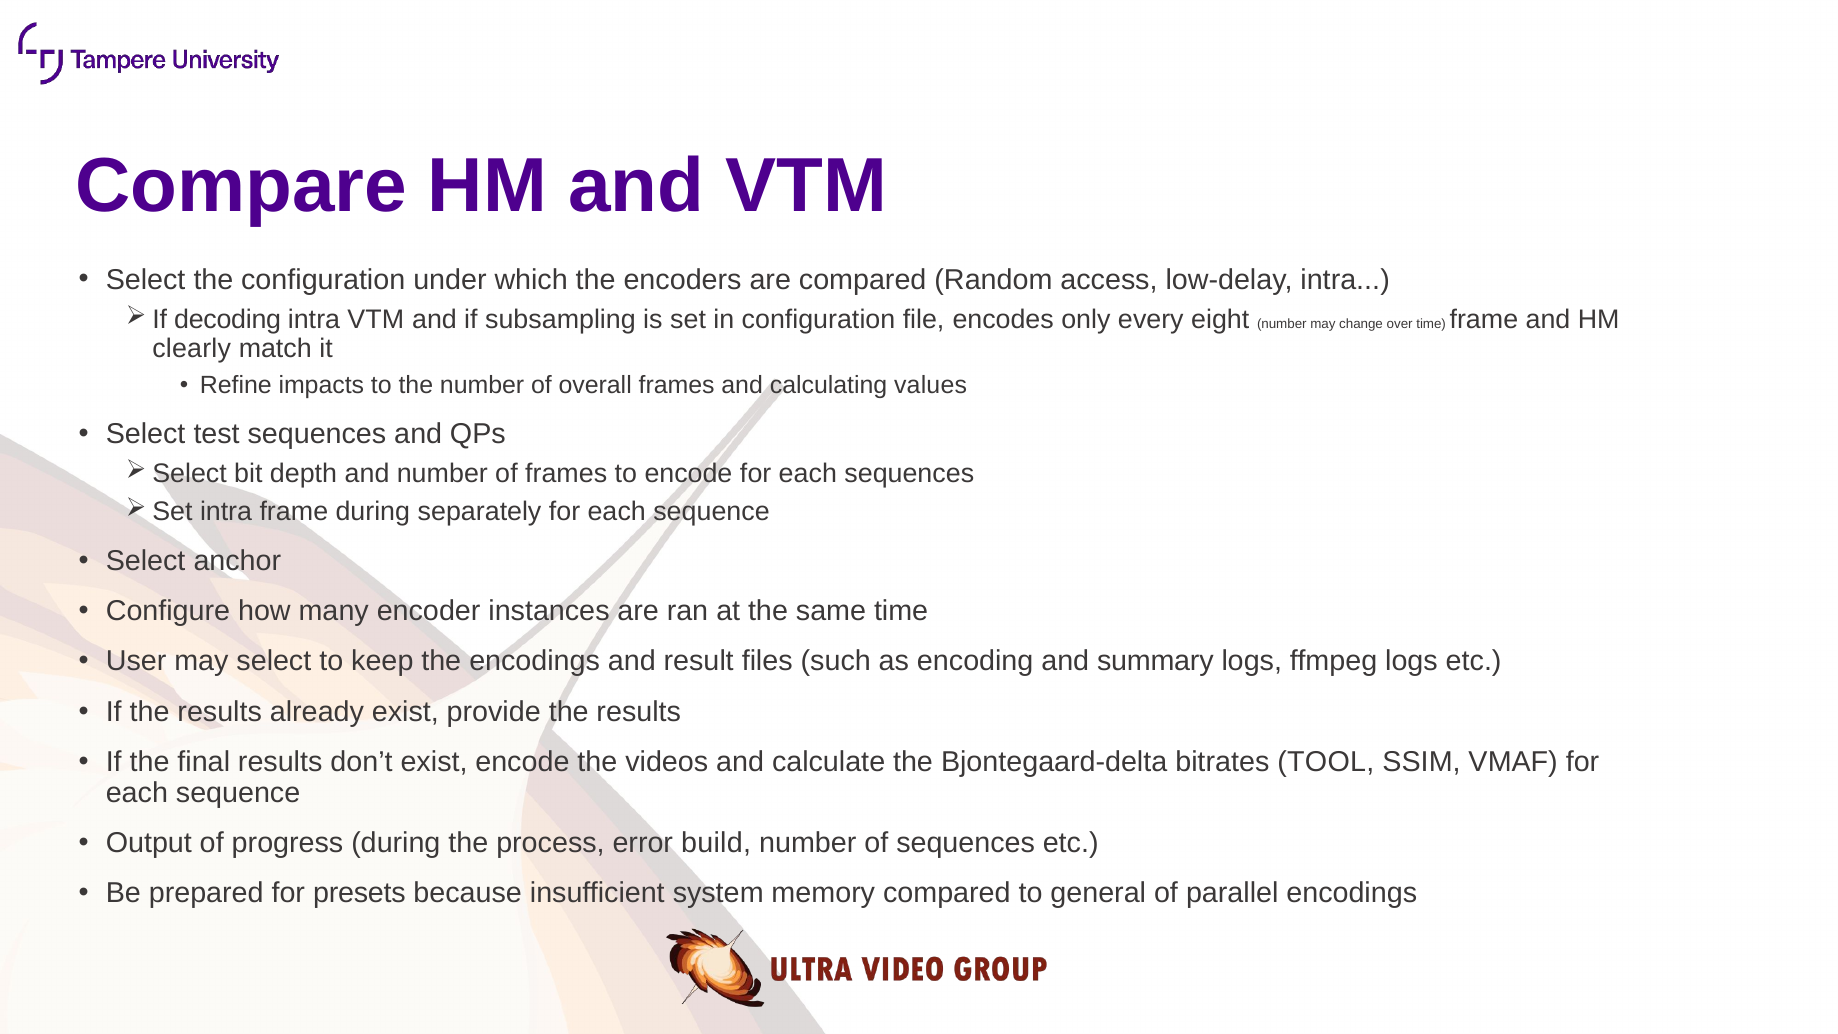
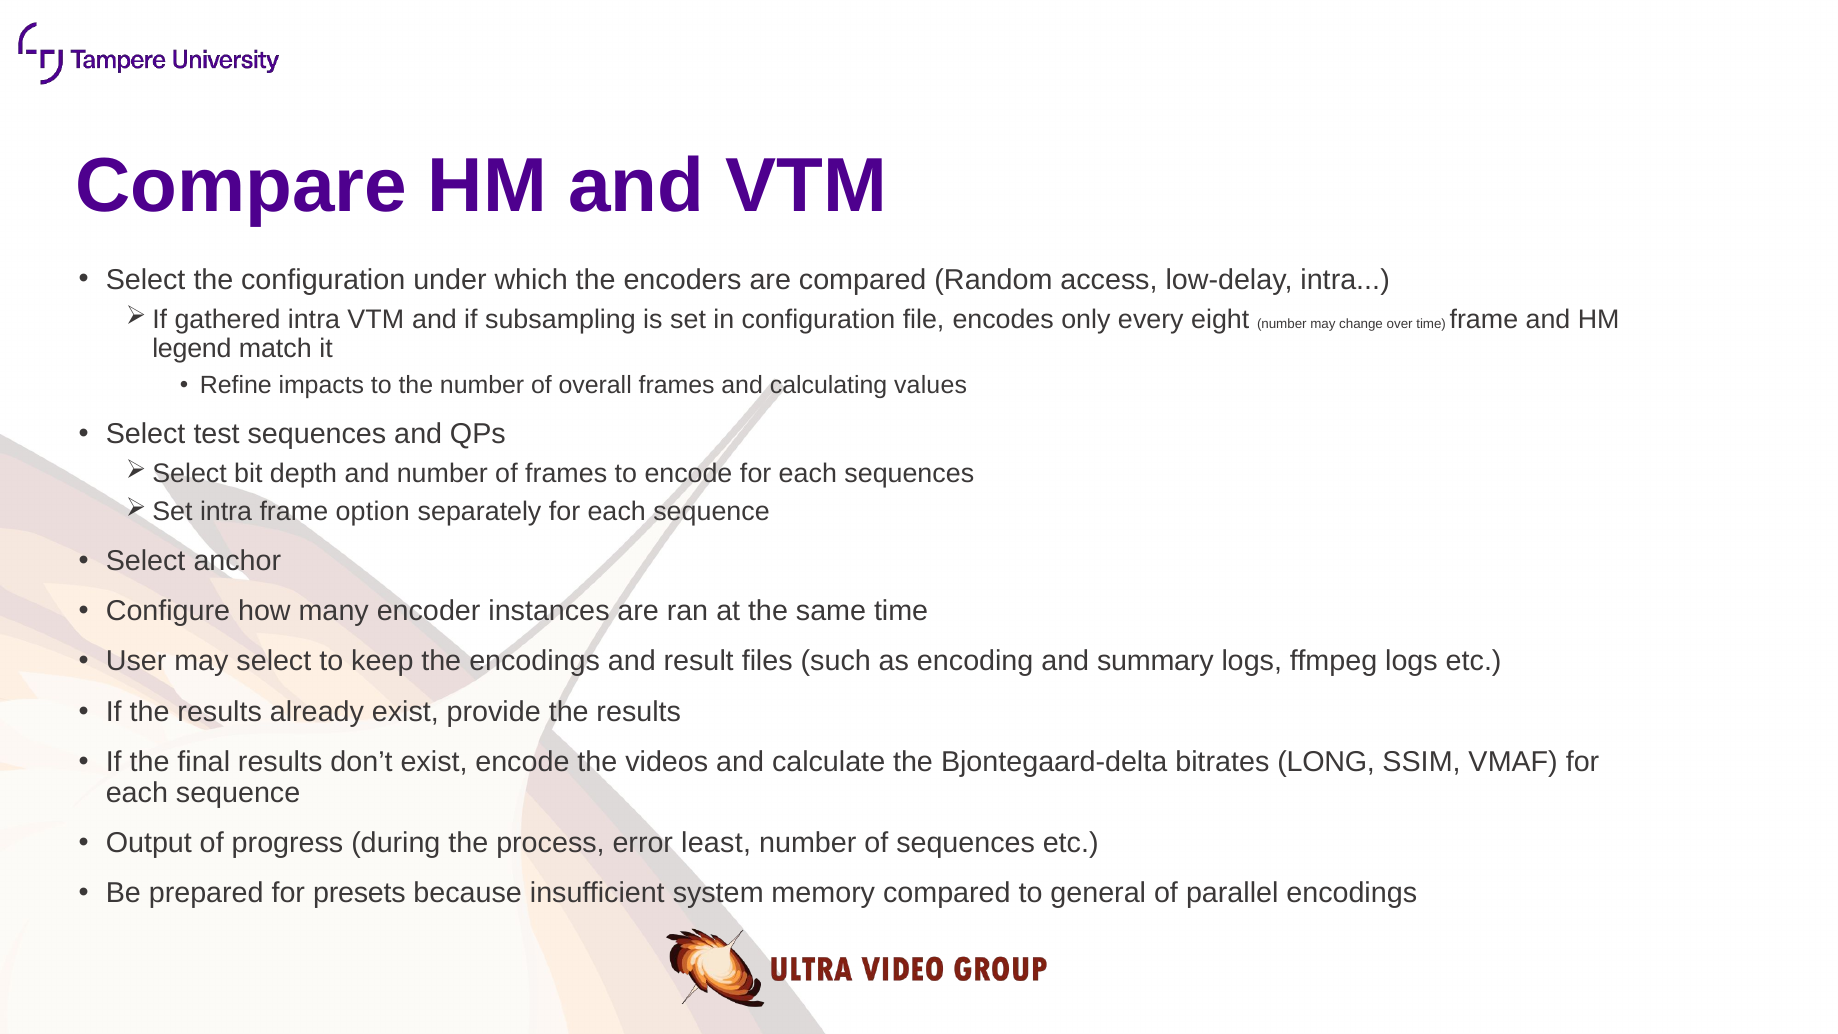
decoding: decoding -> gathered (227, 319)
clearly: clearly -> legend (192, 348)
frame during: during -> option (373, 512)
TOOL: TOOL -> LONG (1326, 762)
build: build -> least (716, 843)
